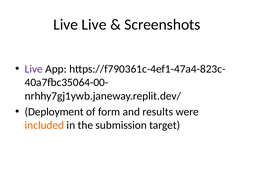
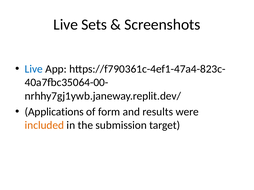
Live Live: Live -> Sets (94, 25)
Live colour: purple -> blue (34, 69)
Deployment: Deployment -> Applications (54, 112)
